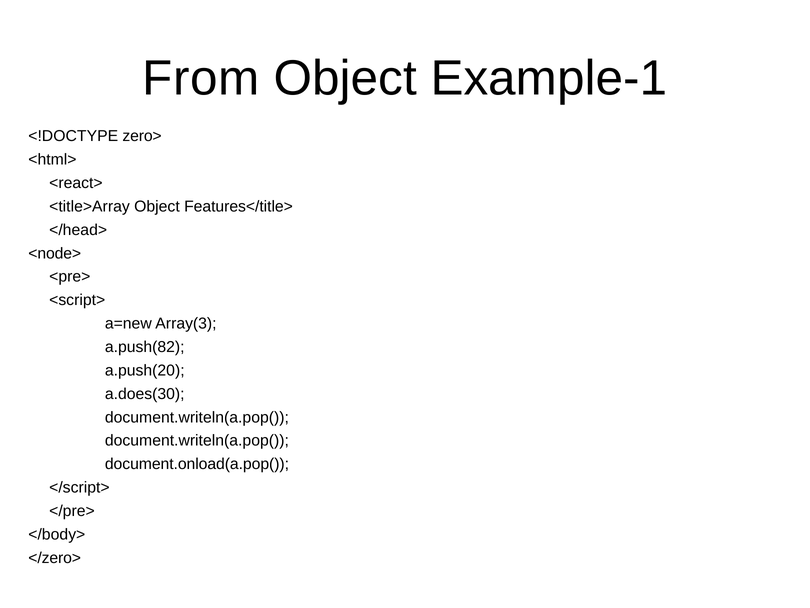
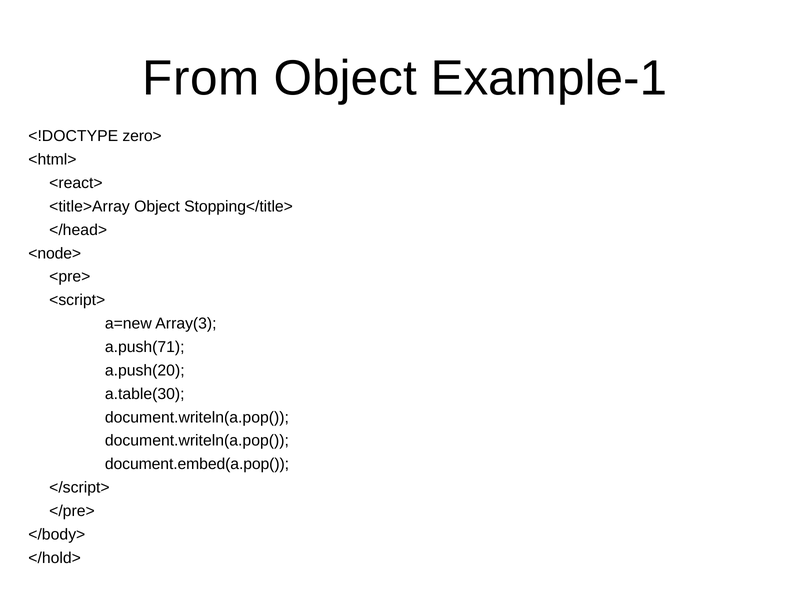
Features</title>: Features</title> -> Stopping</title> (239, 206)
a.push(82: a.push(82 -> a.push(71 (145, 347)
a.does(30: a.does(30 -> a.table(30 (145, 394)
document.onload(a.pop(: document.onload(a.pop( -> document.embed(a.pop( (197, 464)
</zero>: </zero> -> </hold> (55, 557)
